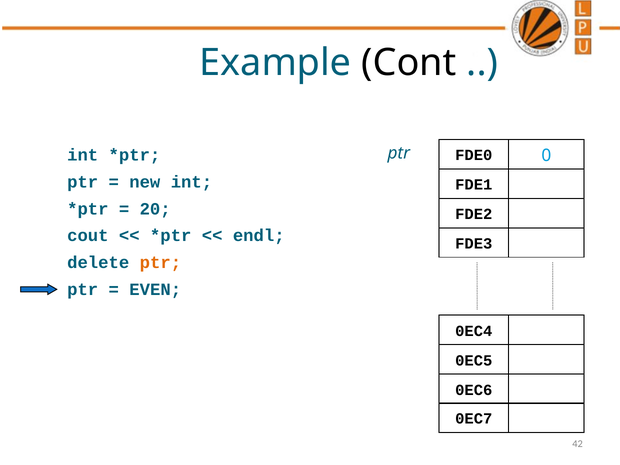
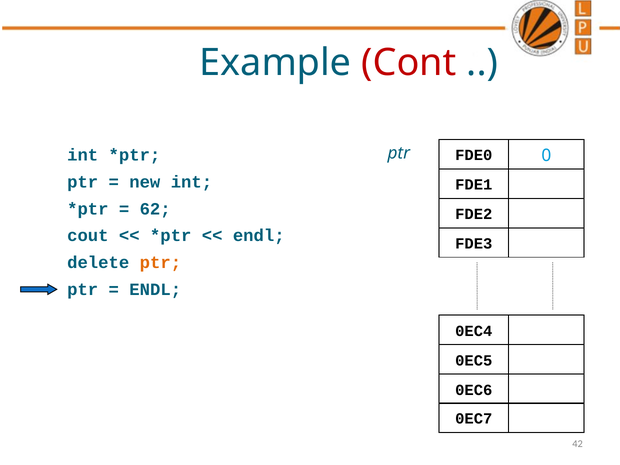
Cont colour: black -> red (409, 63)
20: 20 -> 62 (155, 209)
EVEN: EVEN -> ENDL (155, 290)
